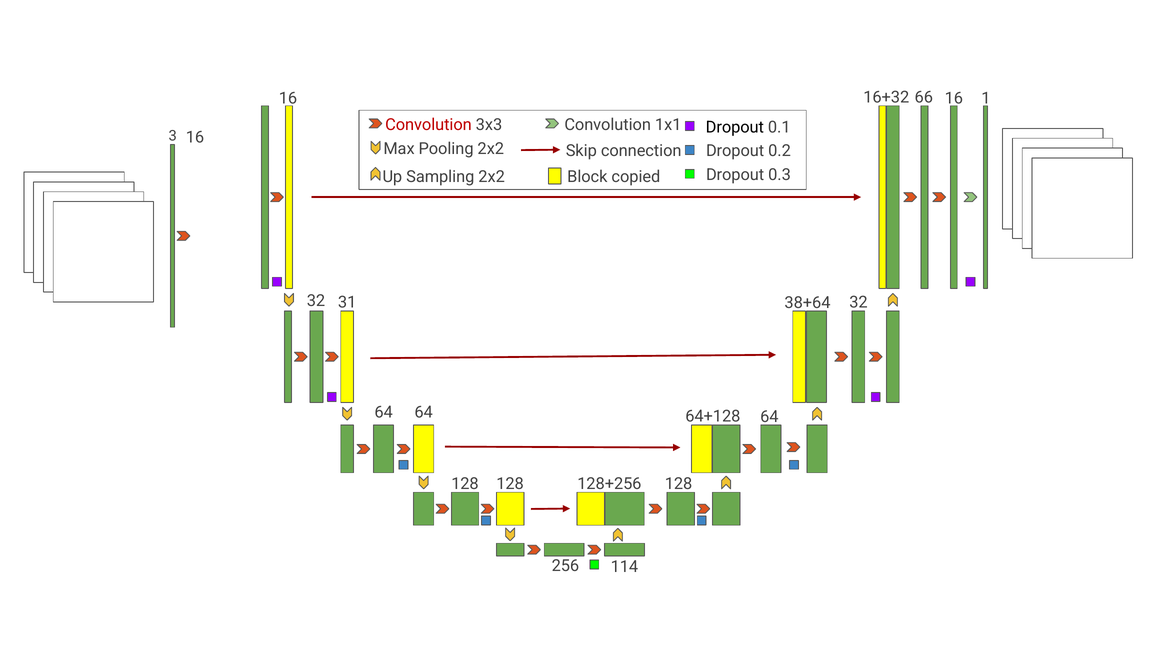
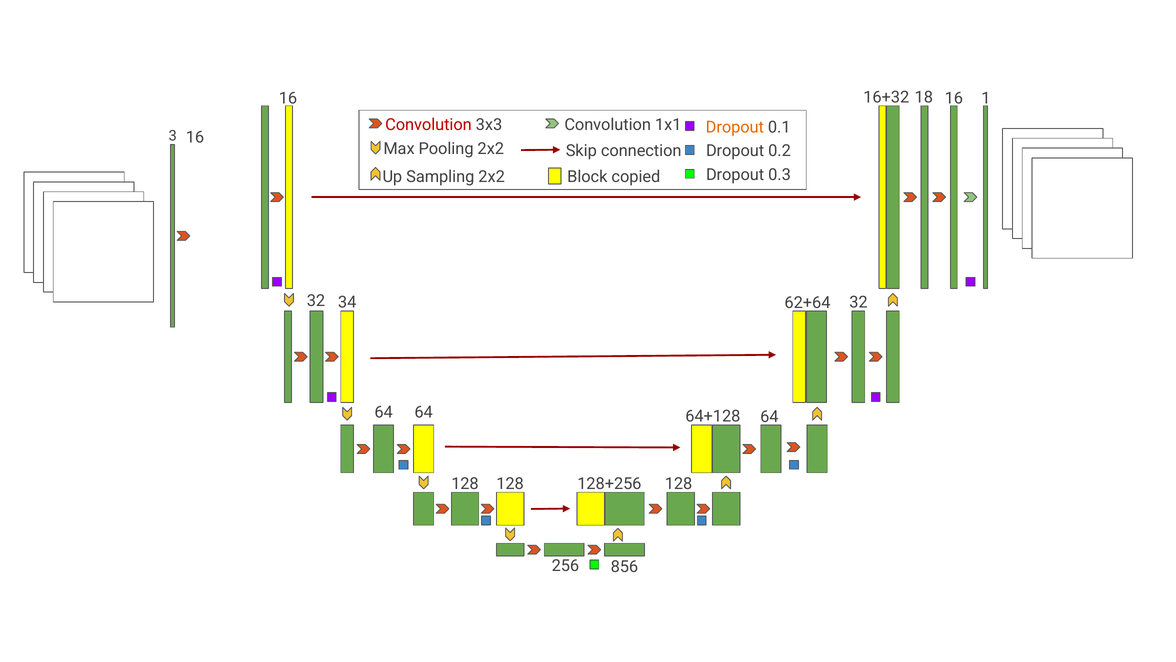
66: 66 -> 18 (924, 97)
Dropout colour: black -> orange (735, 127)
31: 31 -> 34 (347, 302)
38+64: 38+64 -> 62+64 (808, 303)
114: 114 -> 856 (624, 566)
